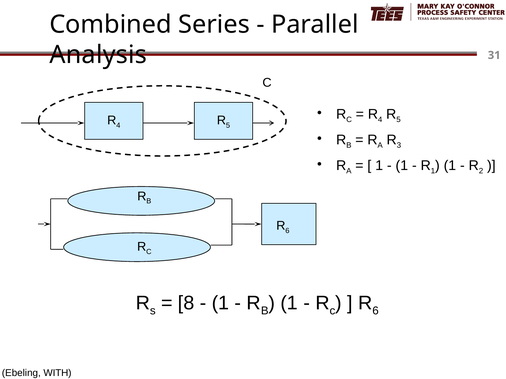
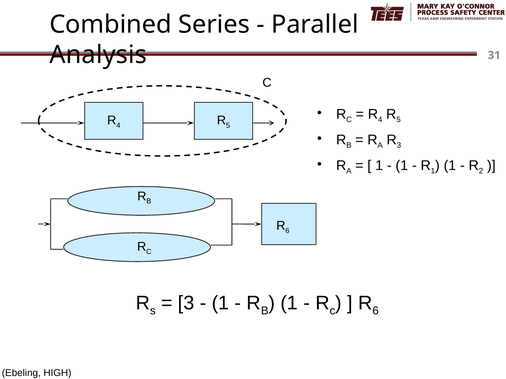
8: 8 -> 3 (186, 303)
WITH: WITH -> HIGH (57, 373)
